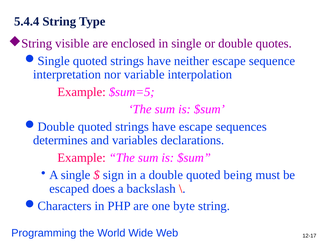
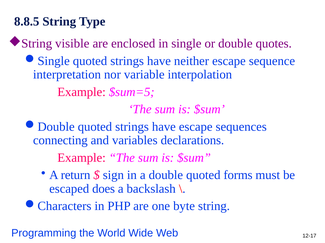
5.4.4: 5.4.4 -> 8.8.5 (27, 21)
determines: determines -> connecting (60, 141)
A single: single -> return (76, 176)
being: being -> forms (238, 176)
